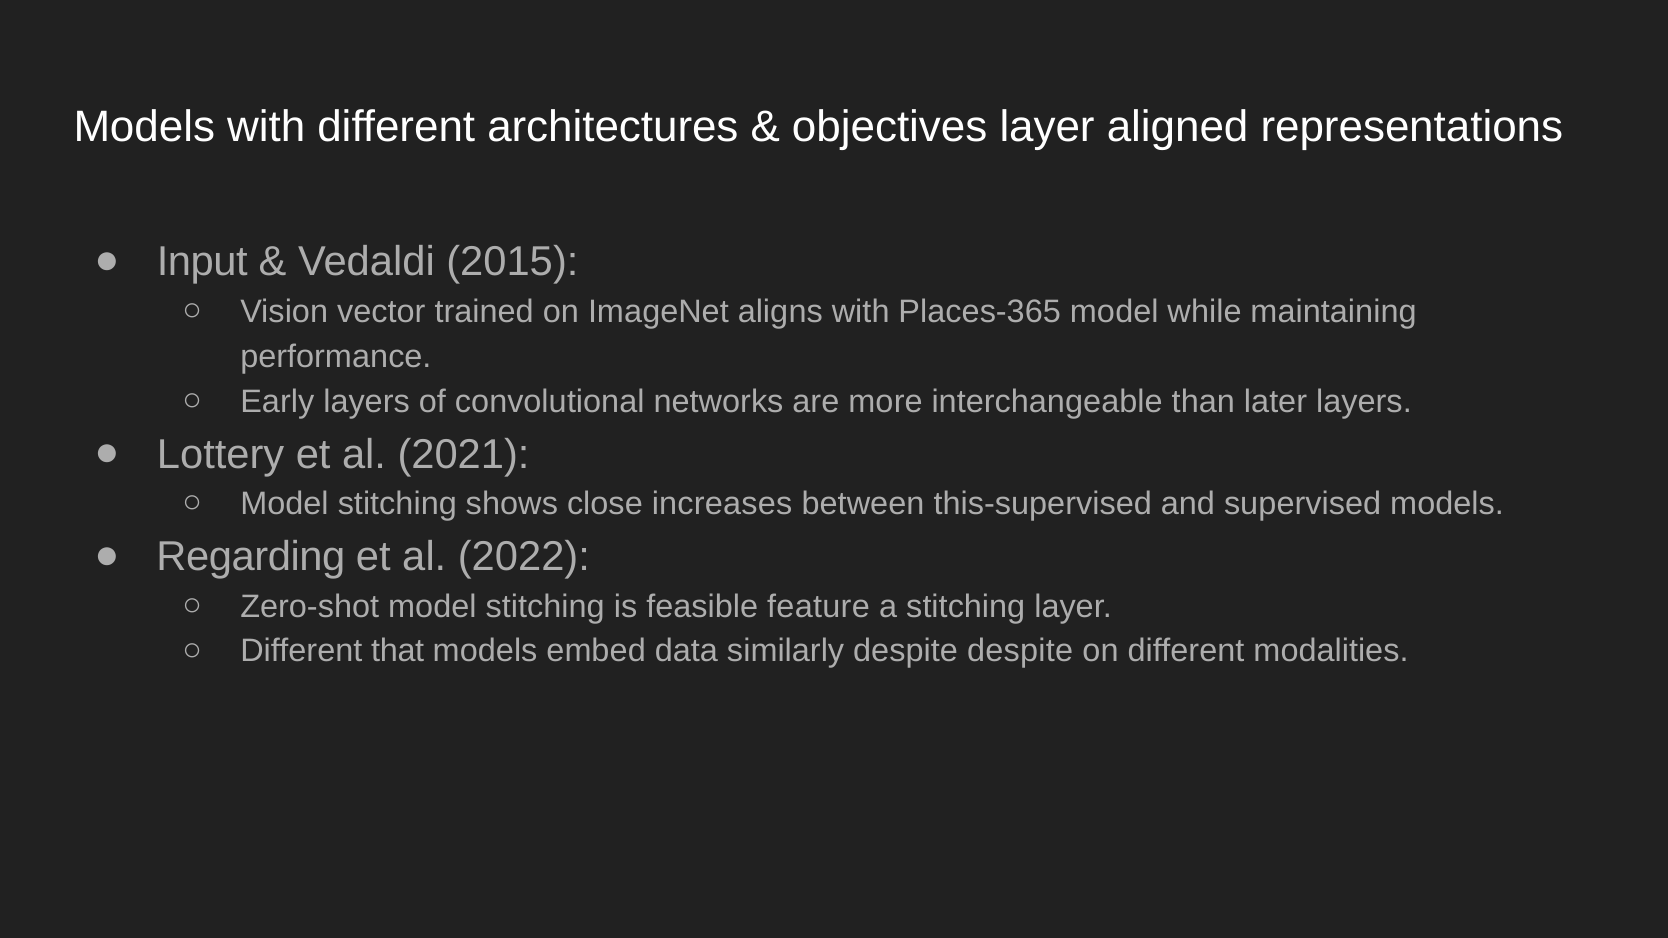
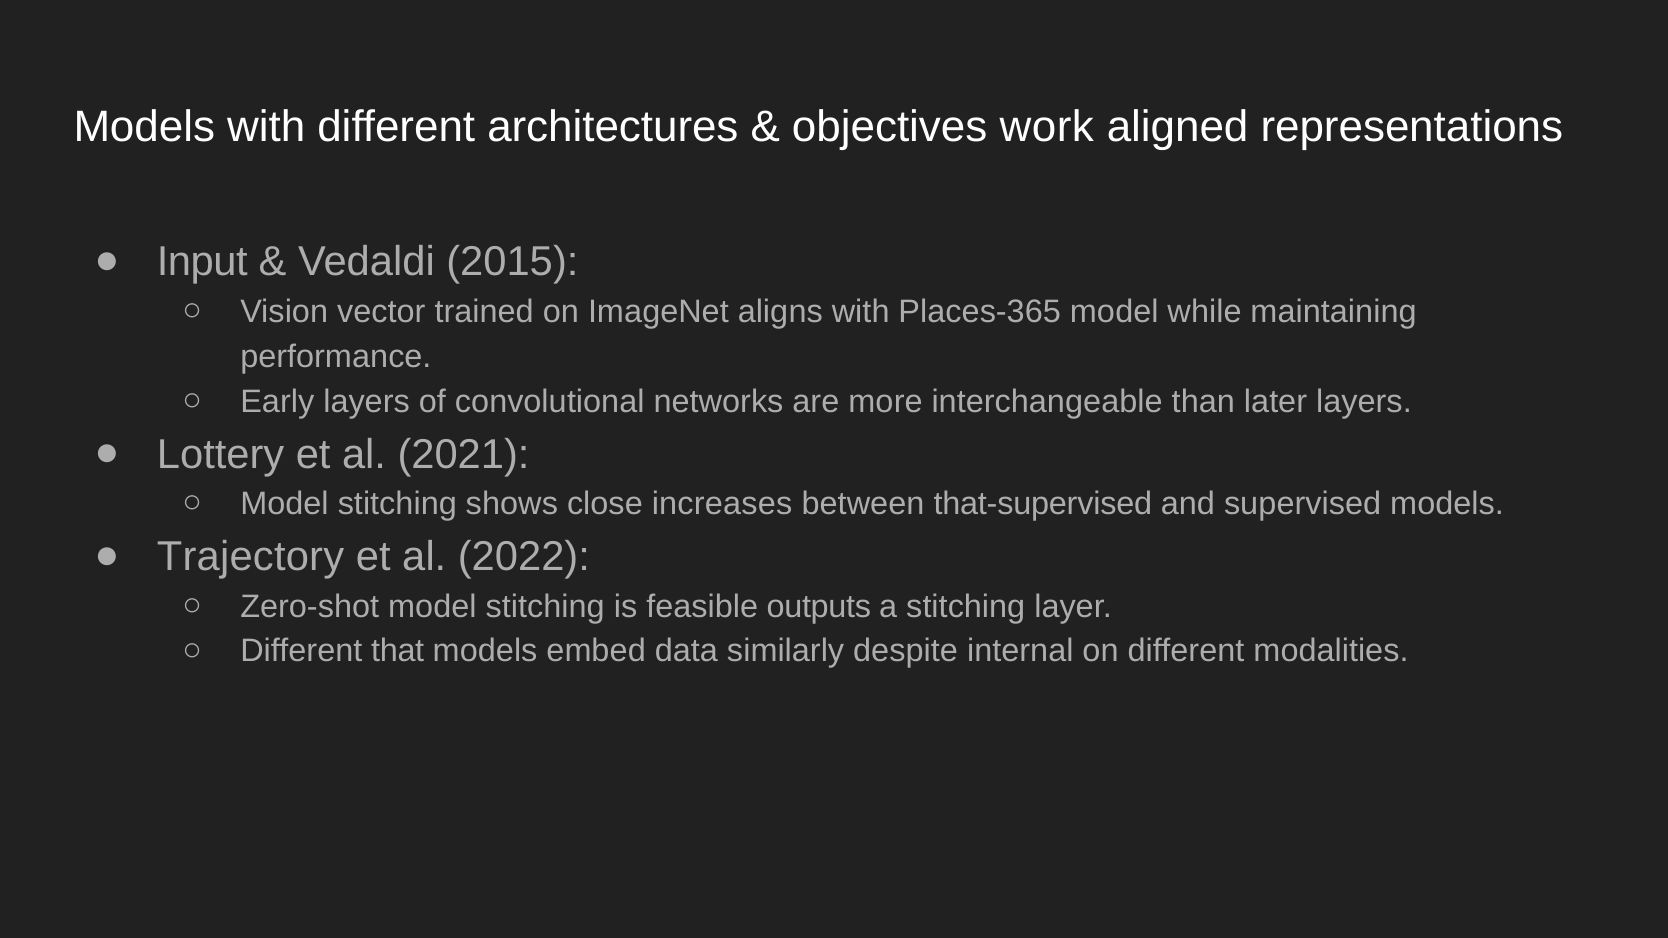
objectives layer: layer -> work (1047, 127)
this-supervised: this-supervised -> that-supervised (1043, 504)
Regarding: Regarding -> Trajectory (251, 557)
feature: feature -> outputs (819, 607)
despite despite: despite -> internal (1020, 651)
